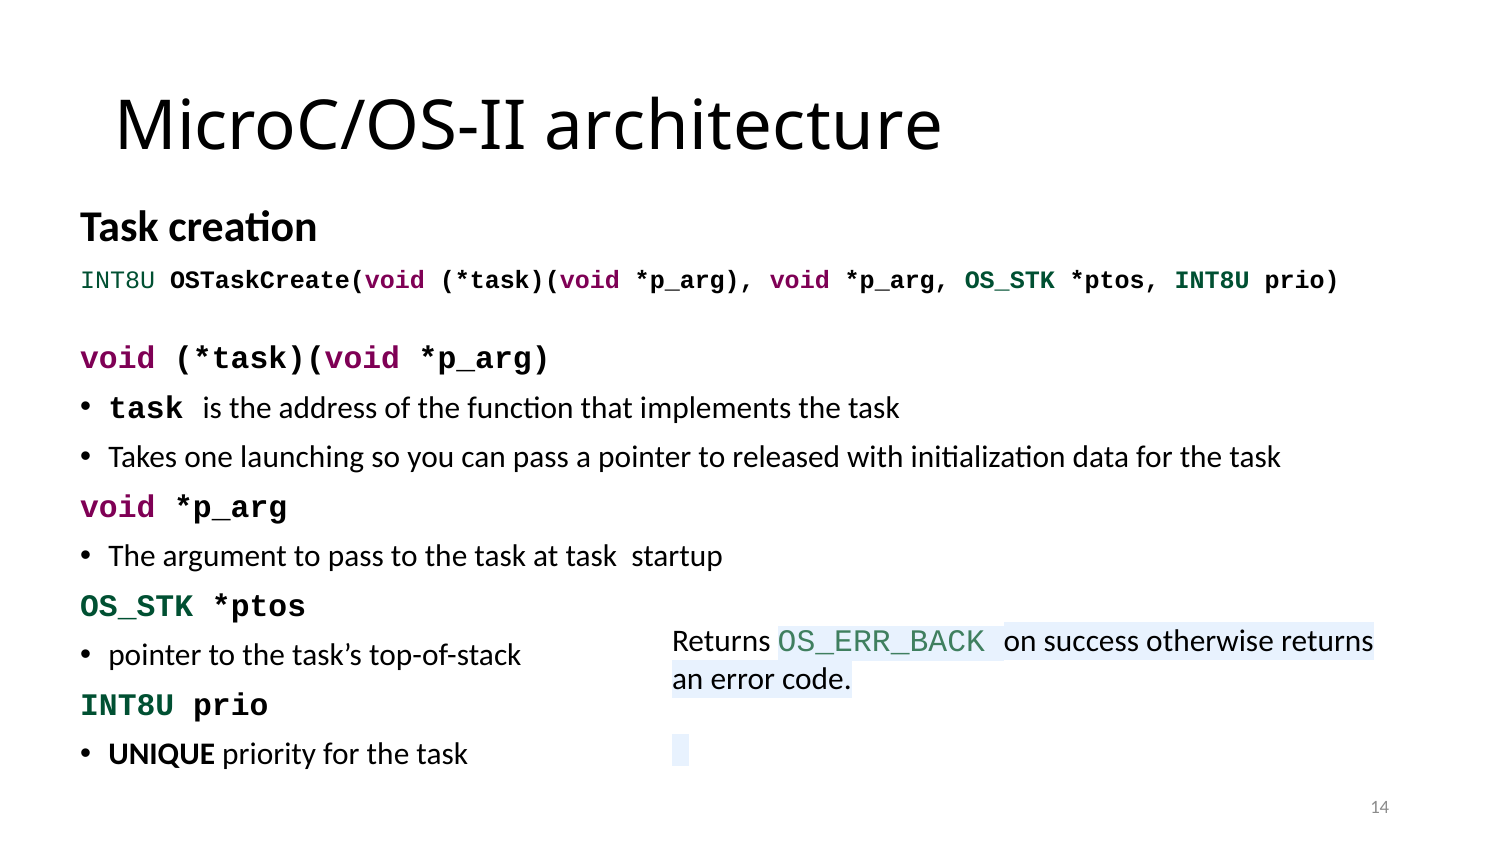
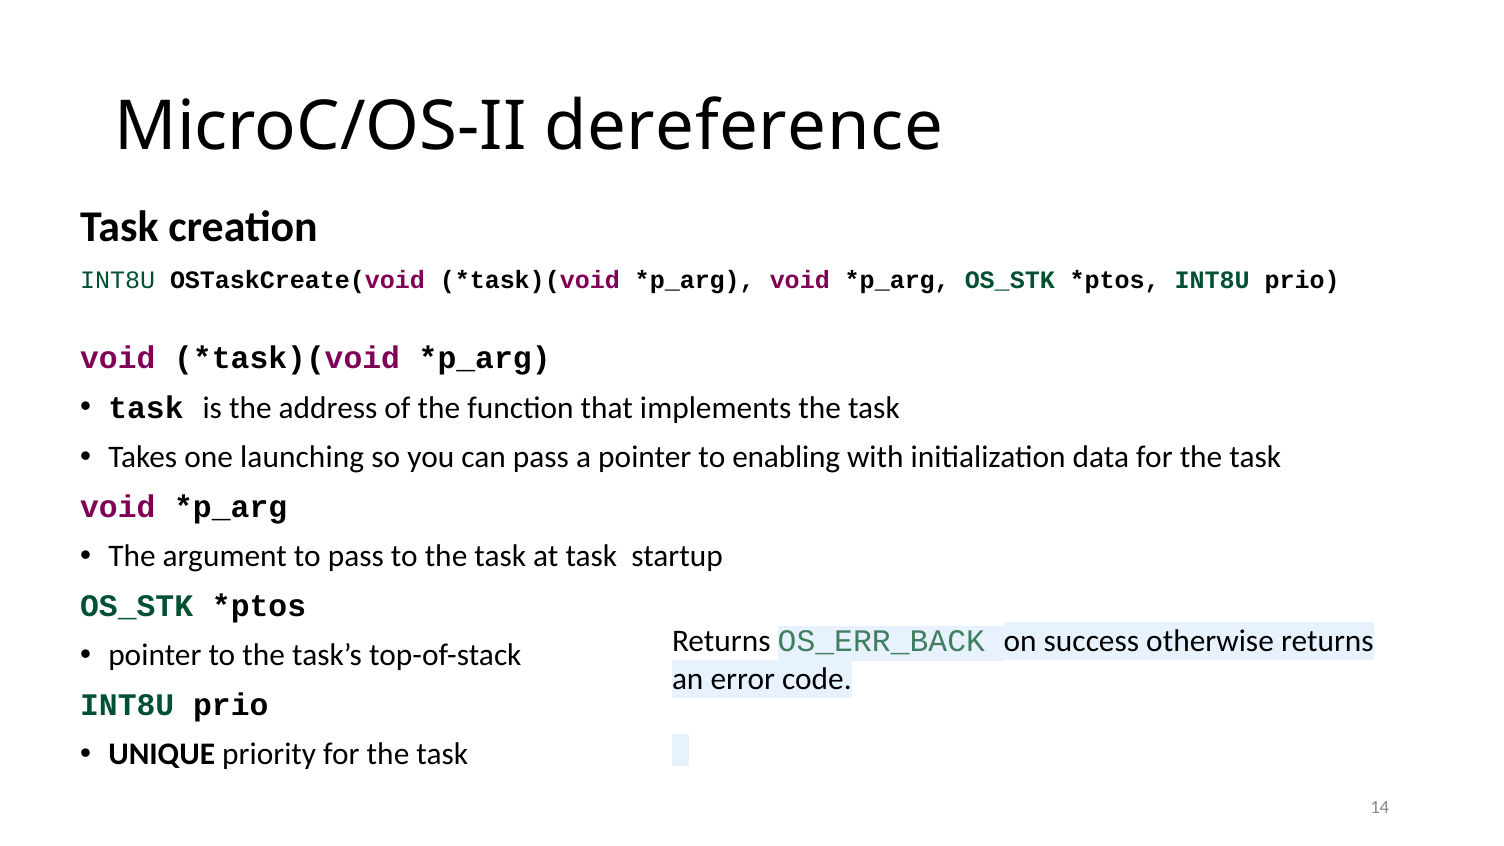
architecture: architecture -> dereference (744, 126)
released: released -> enabling (786, 457)
